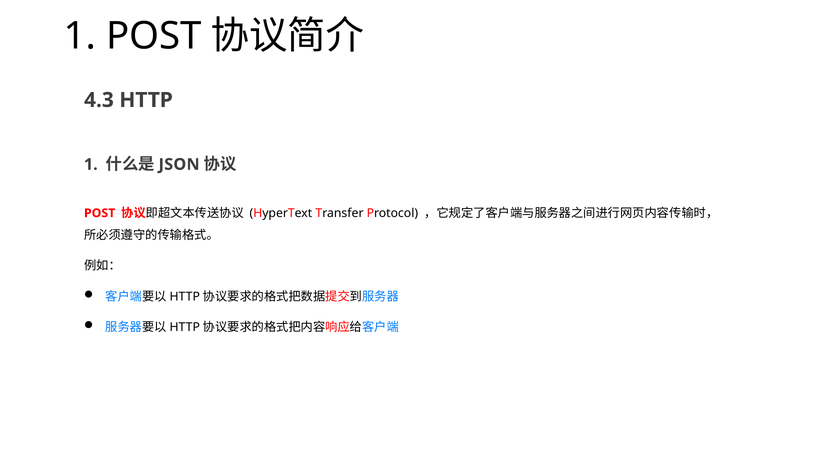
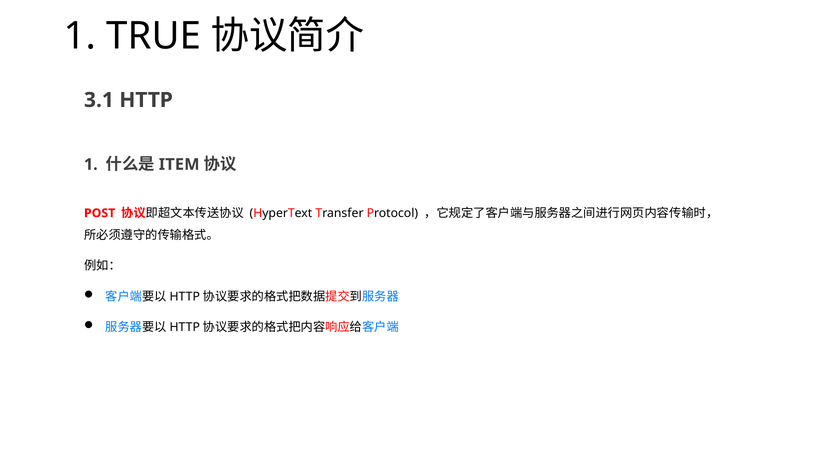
1 POST: POST -> TRUE (154, 36)
4.3: 4.3 -> 3.1 (99, 100)
JSON: JSON -> ITEM (179, 165)
